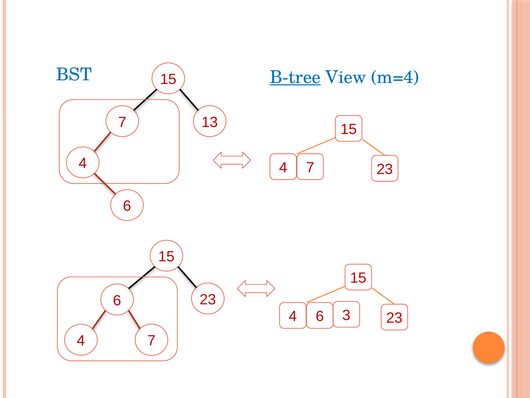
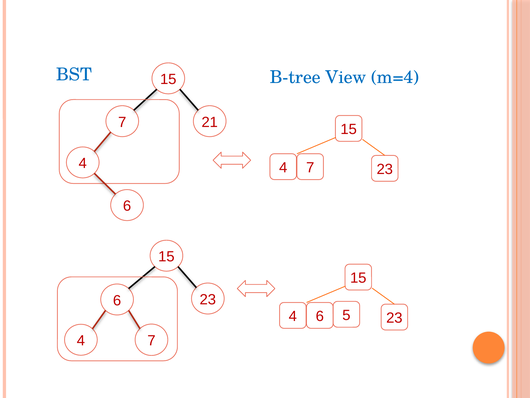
B-tree underline: present -> none (295, 77)
13: 13 -> 21 (210, 122)
3: 3 -> 5 (346, 315)
